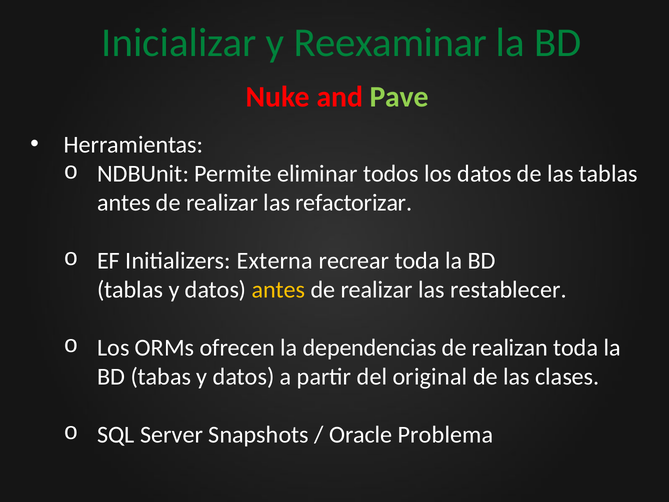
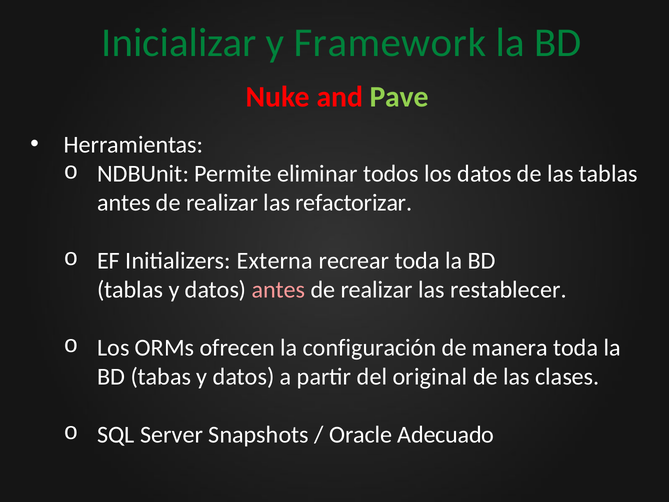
Reexaminar: Reexaminar -> Framework (390, 43)
antes colour: yellow -> pink (278, 290)
dependencias: dependencias -> configuración (370, 347)
realizan: realizan -> manera (510, 347)
Problema: Problema -> Adecuado (446, 434)
